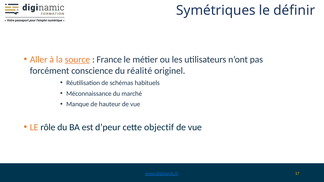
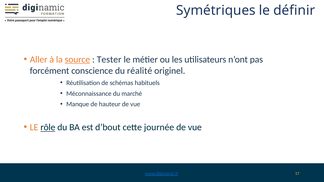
France: France -> Tester (109, 60)
rôle underline: none -> present (48, 128)
d’peur: d’peur -> d’bout (108, 128)
objectif: objectif -> journée (159, 128)
